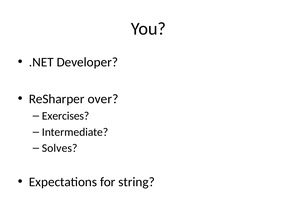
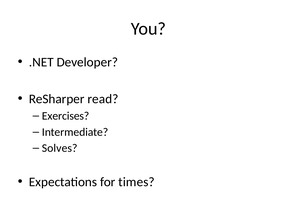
over: over -> read (103, 99)
string: string -> times (137, 182)
